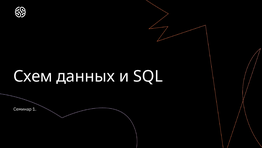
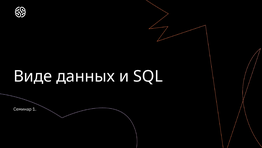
Схем: Схем -> Виде (33, 76)
